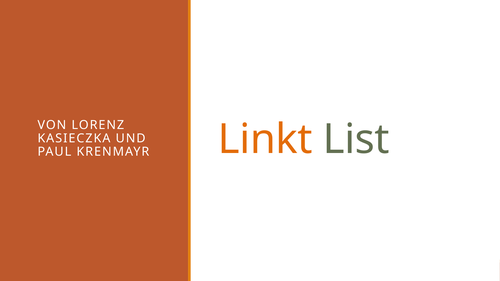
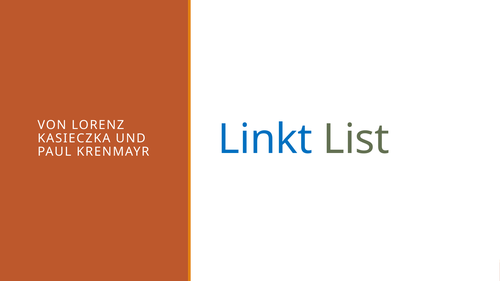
Linkt colour: orange -> blue (265, 140)
